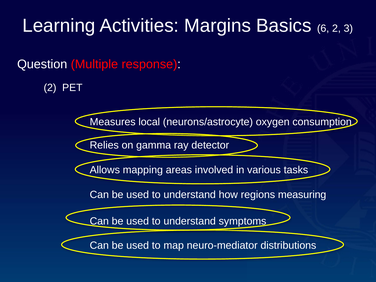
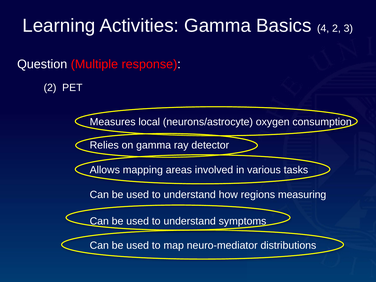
Activities Margins: Margins -> Gamma (218, 26)
6: 6 -> 4 (323, 29)
